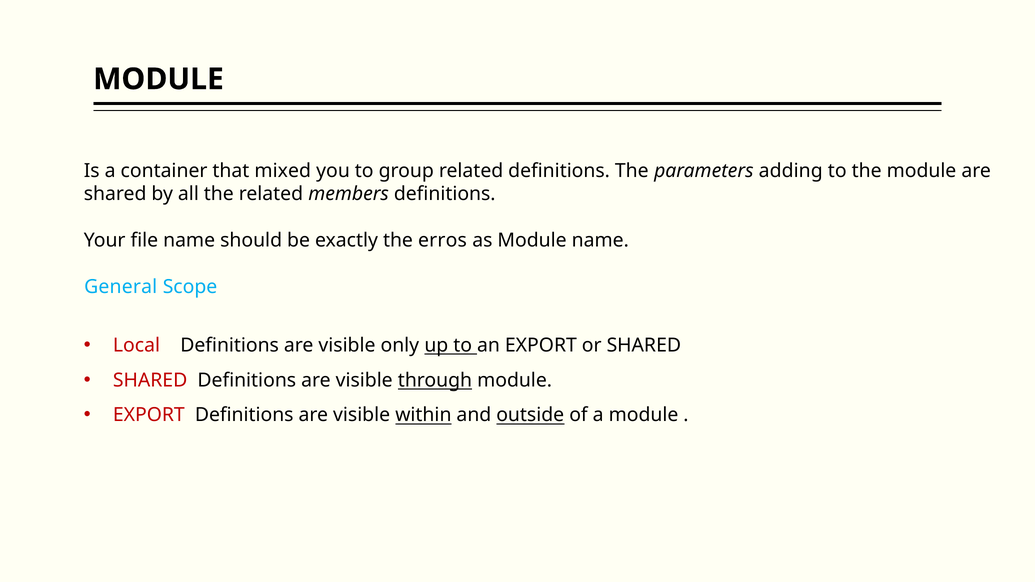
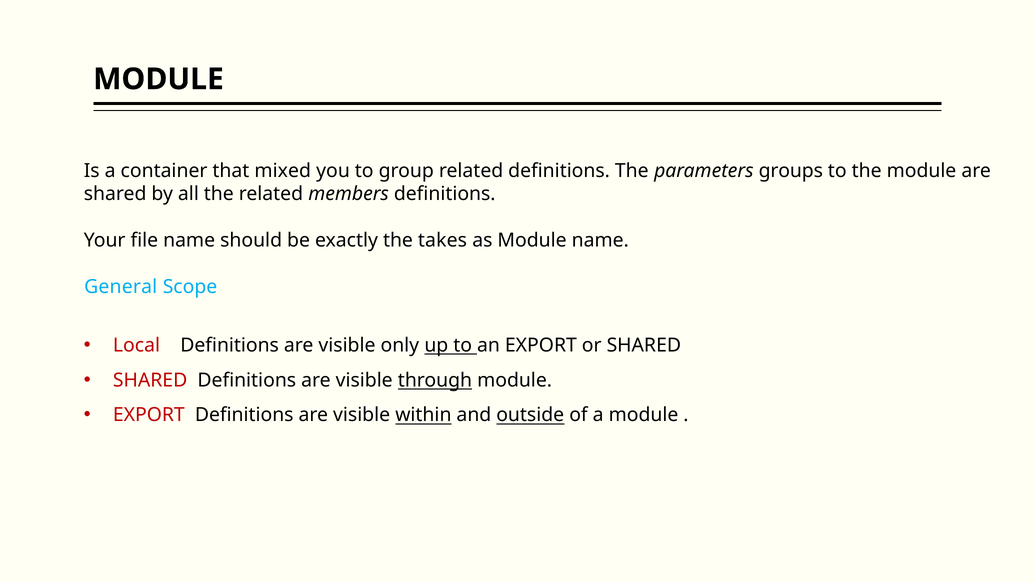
adding: adding -> groups (791, 171)
erros: erros -> takes (442, 241)
